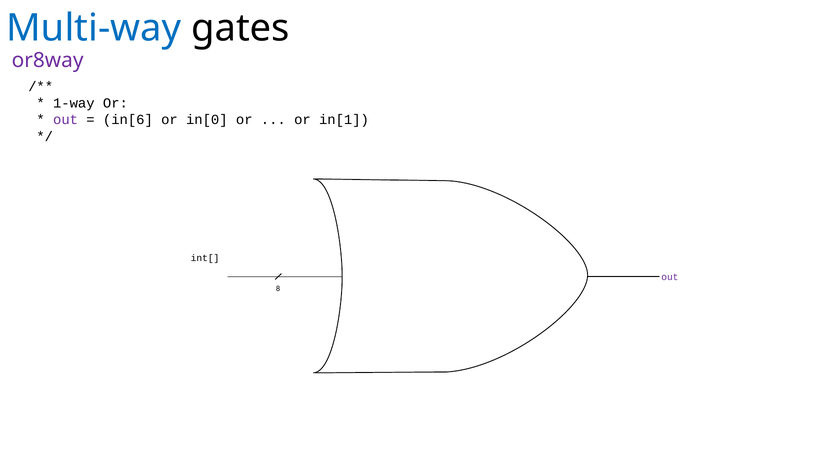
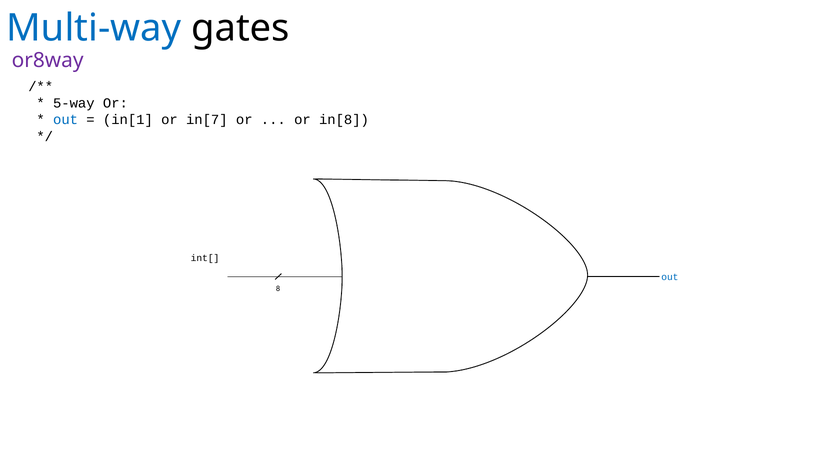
1-way: 1-way -> 5-way (74, 103)
out colour: purple -> blue (66, 120)
in[6: in[6 -> in[1 (128, 120)
in[0: in[0 -> in[7 (207, 120)
in[1: in[1 -> in[8 (344, 120)
out colour: purple -> blue (670, 277)
